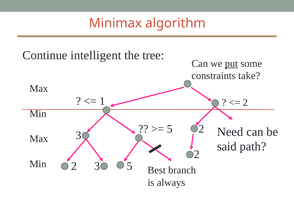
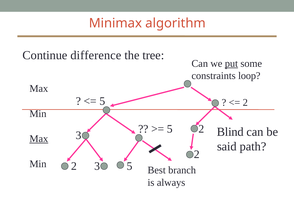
intelligent: intelligent -> difference (96, 55)
take: take -> loop (249, 76)
1: 1 -> 5 (102, 101)
Need: Need -> Blind (230, 131)
Max underline: none -> present (39, 138)
